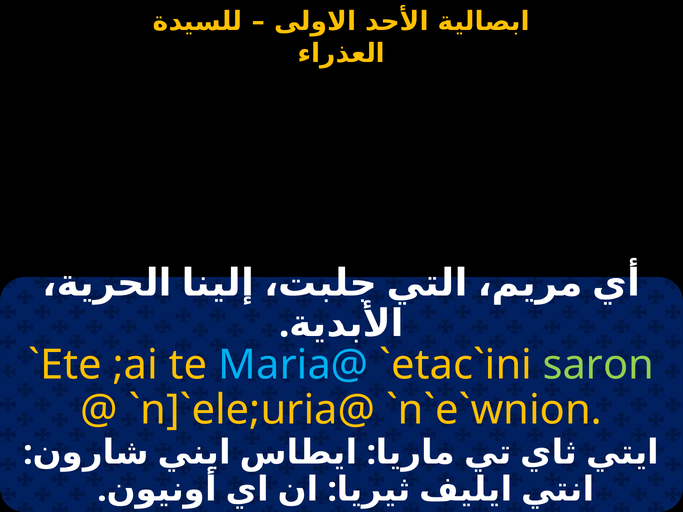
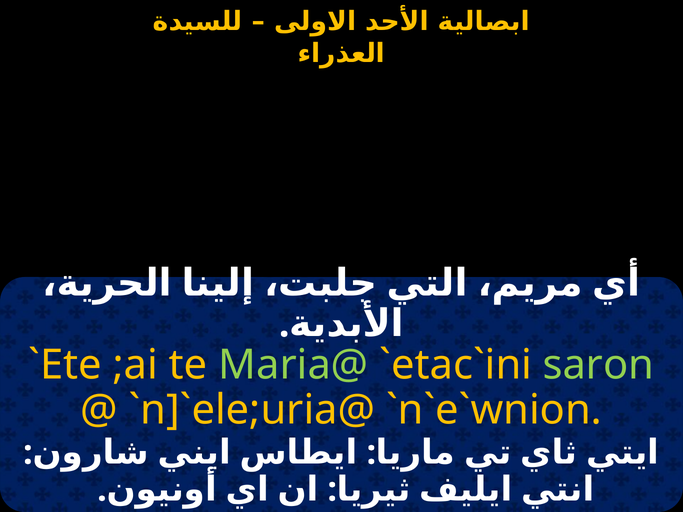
Maria@ colour: light blue -> light green (293, 365)
